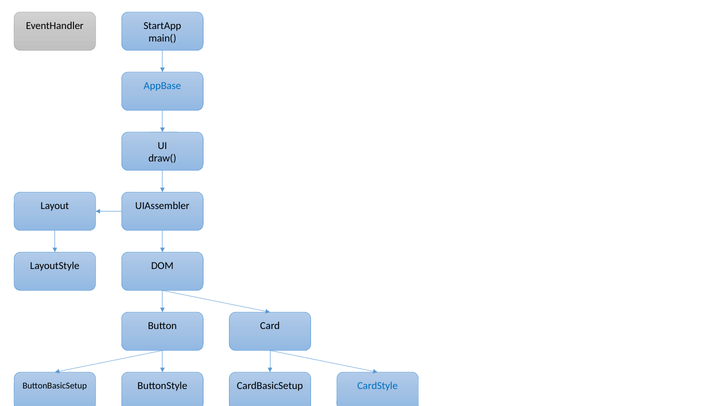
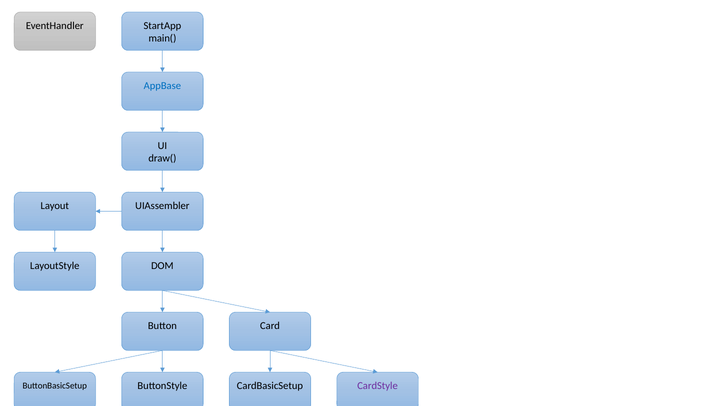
CardStyle colour: blue -> purple (378, 386)
